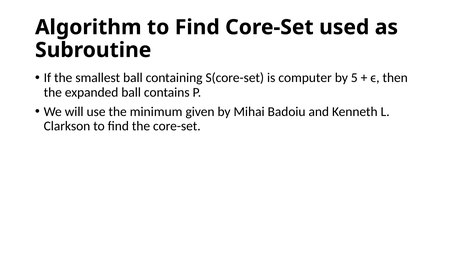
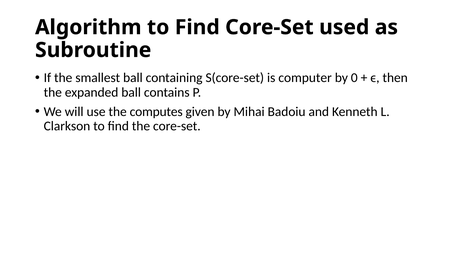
5: 5 -> 0 (354, 78)
minimum: minimum -> computes (156, 112)
